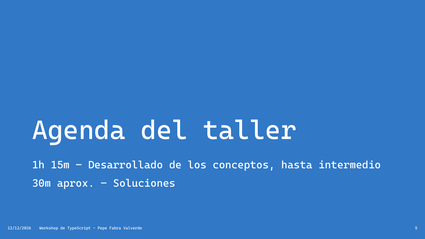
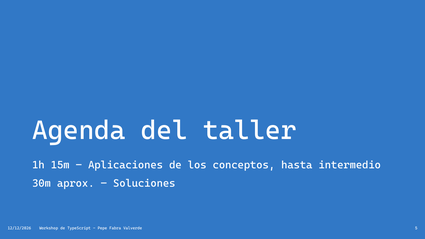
Desarrollado: Desarrollado -> Aplicaciones (126, 165)
